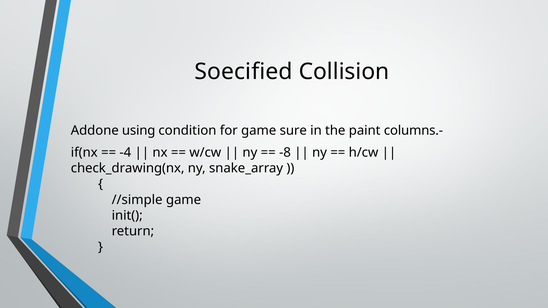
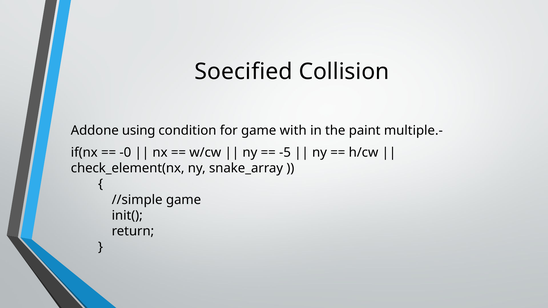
sure: sure -> with (293, 131)
columns.-: columns.- -> multiple.- (413, 131)
-4: -4 -> -0 (125, 153)
-8: -8 -> -5 (285, 153)
check_drawing(nx: check_drawing(nx -> check_element(nx (128, 168)
